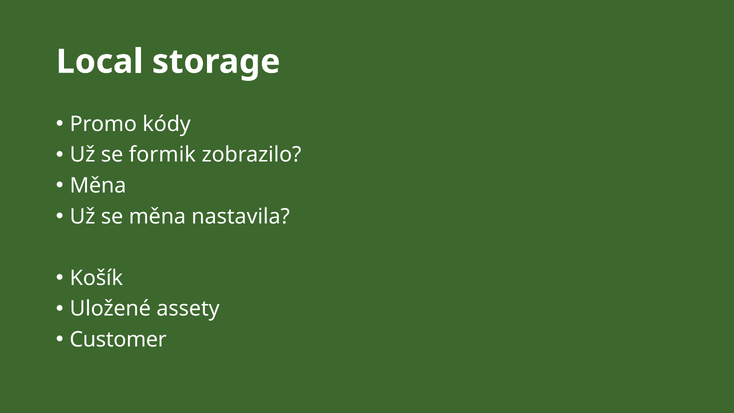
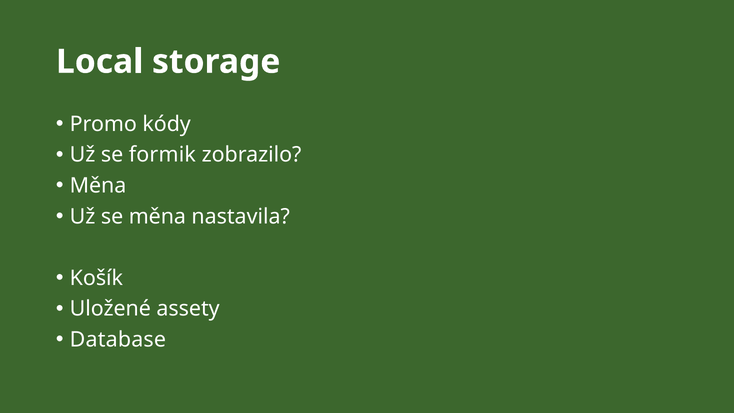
Customer: Customer -> Database (118, 340)
